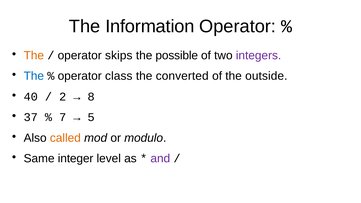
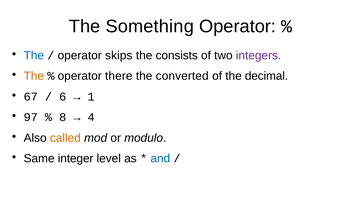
Information: Information -> Something (150, 26)
The colour: orange -> blue (34, 55)
possible: possible -> consists (177, 55)
The colour: blue -> orange (34, 76)
class: class -> there (119, 76)
outside: outside -> decimal (266, 76)
40: 40 -> 67 (31, 97)
2: 2 -> 6 (63, 97)
8: 8 -> 1 (91, 97)
37: 37 -> 97 (31, 117)
7: 7 -> 8 (63, 117)
5: 5 -> 4 (91, 117)
and colour: purple -> blue (160, 159)
